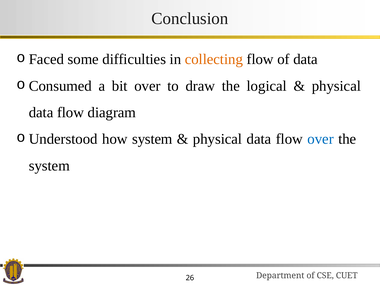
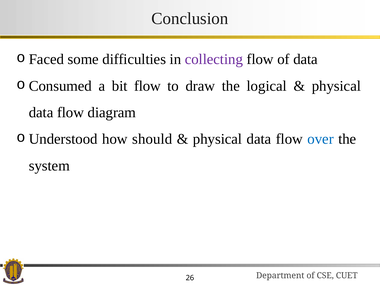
collecting colour: orange -> purple (214, 59)
bit over: over -> flow (147, 86)
how system: system -> should (152, 139)
